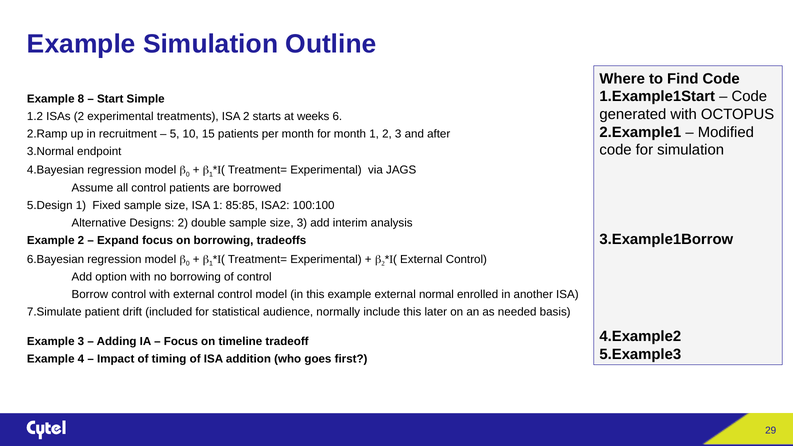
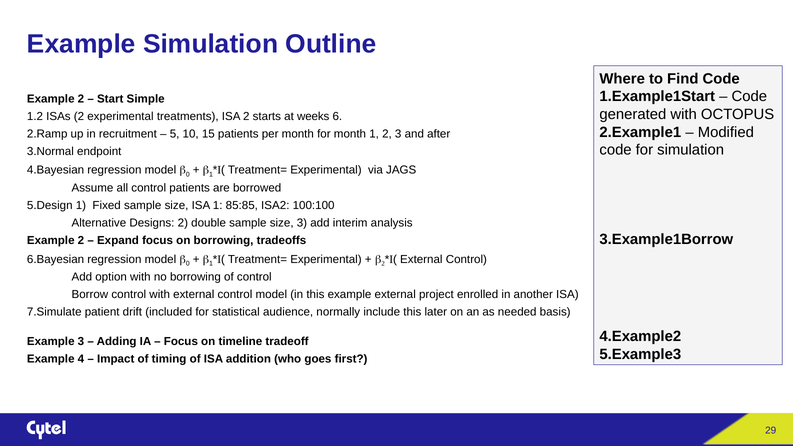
8: 8 -> 2 (81, 99)
normal: normal -> project (436, 295)
